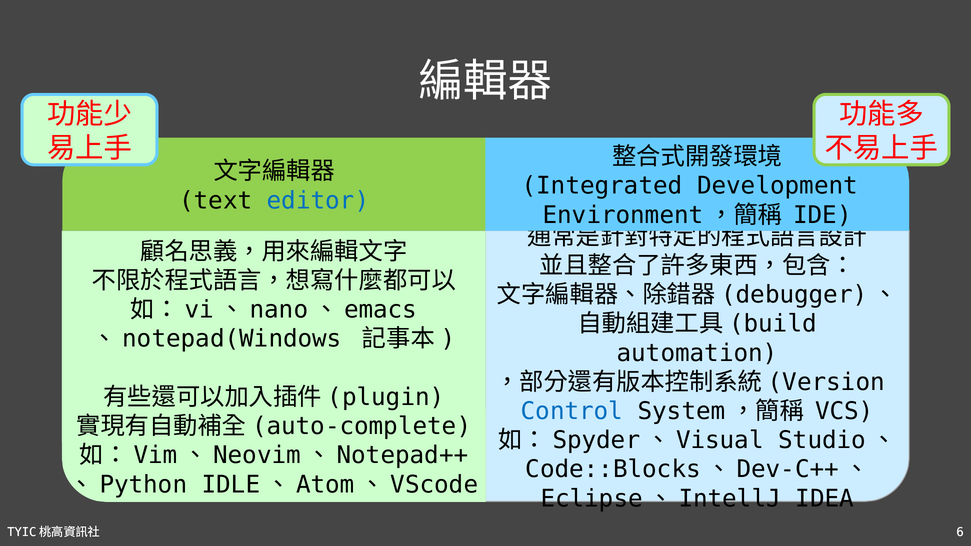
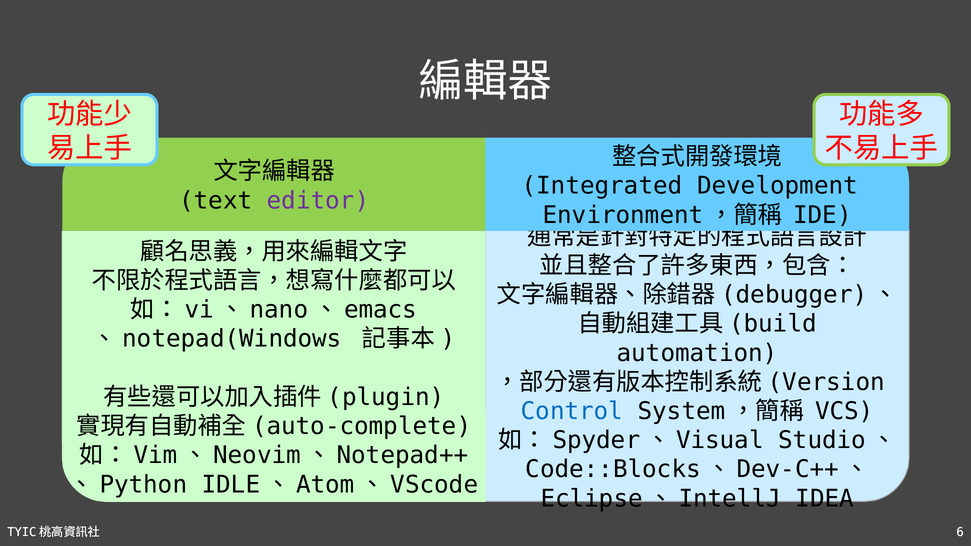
editor colour: blue -> purple (318, 201)
